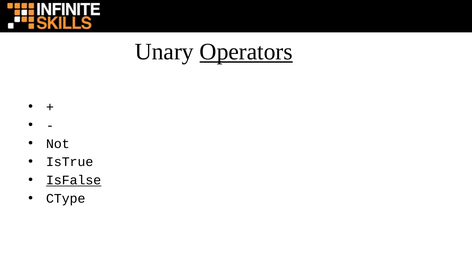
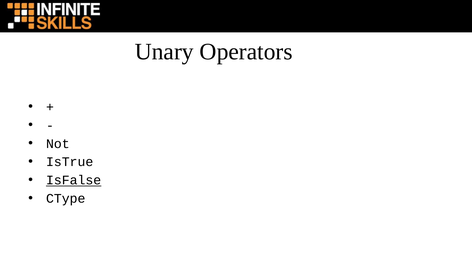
Operators underline: present -> none (246, 52)
